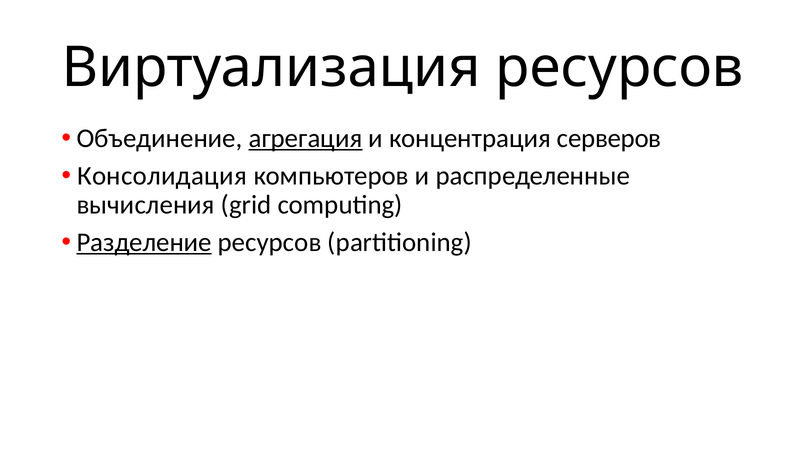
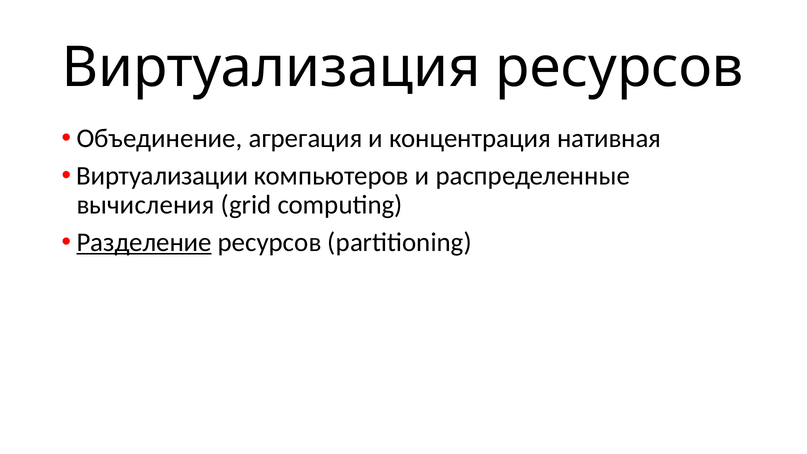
агрегация underline: present -> none (305, 138)
серверов: серверов -> нативная (609, 138)
Консолидация: Консолидация -> Виртуализации (162, 176)
